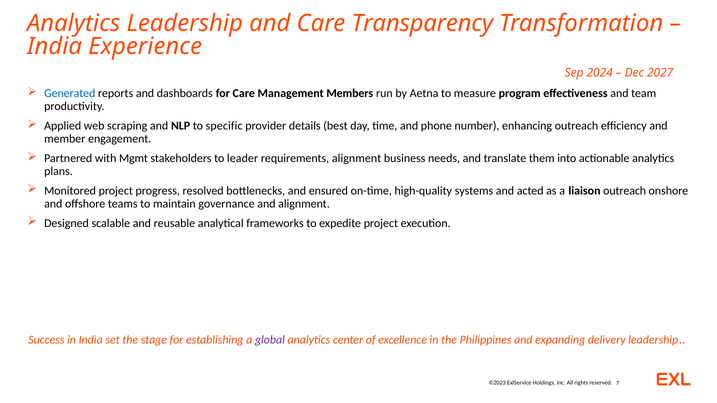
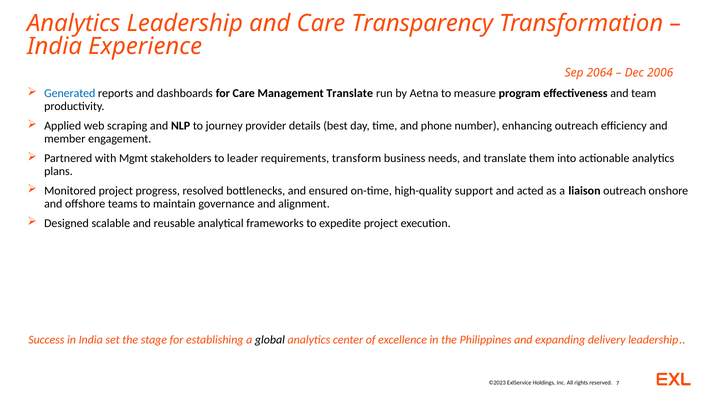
2024: 2024 -> 2064 (600, 73)
2027: 2027 -> 2006 (660, 73)
Management Members: Members -> Translate (350, 93)
specific: specific -> journey (224, 126)
requirements alignment: alignment -> transform (357, 158)
systems: systems -> support (474, 191)
global colour: purple -> black (270, 340)
